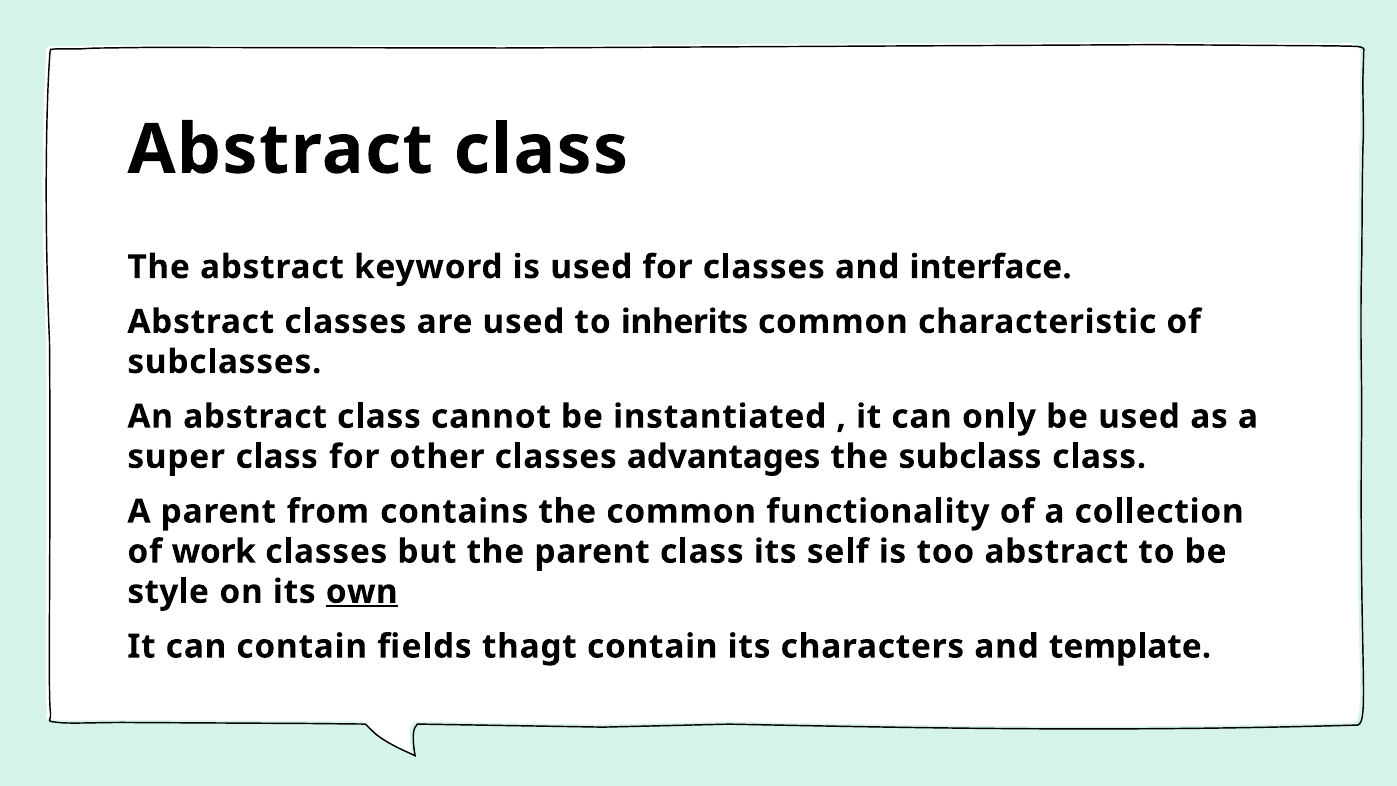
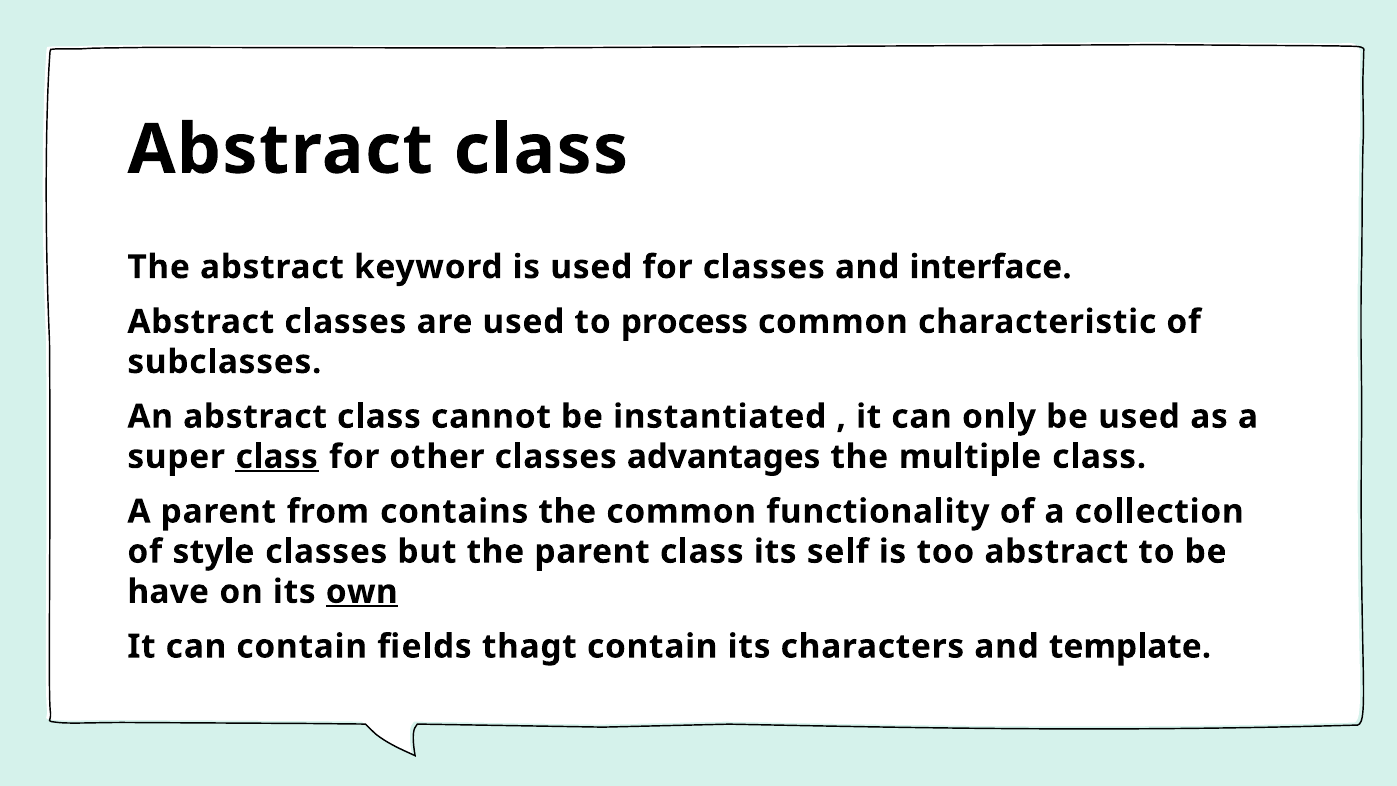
inherits: inherits -> process (684, 322)
class underline: none -> present (277, 457)
subclass: subclass -> multiple (970, 457)
work: work -> style (213, 552)
style: style -> have (168, 592)
